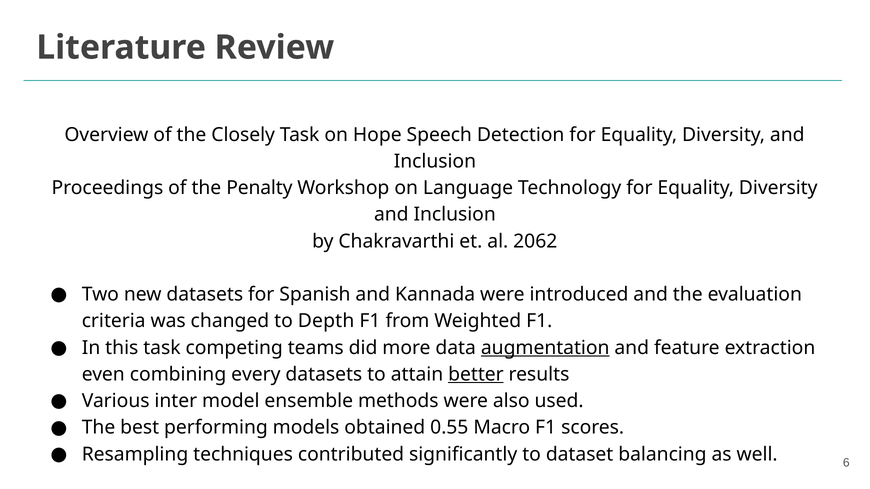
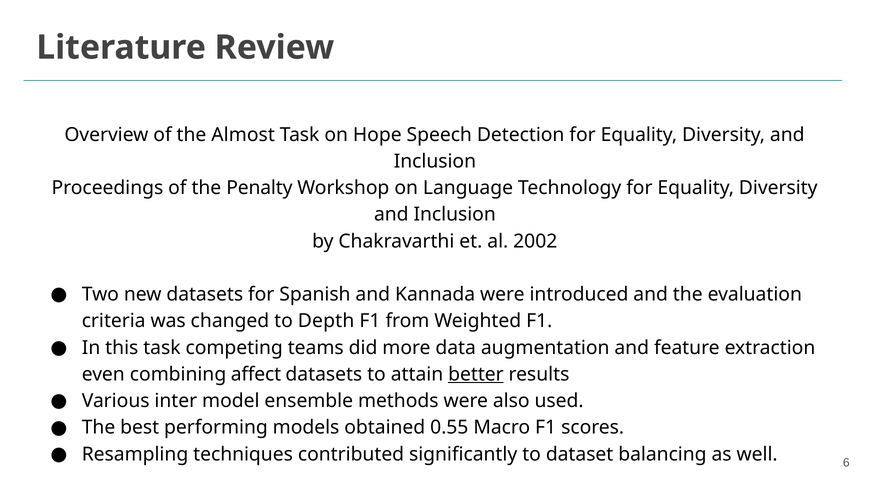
Closely: Closely -> Almost (243, 135)
2062: 2062 -> 2002 (535, 241)
augmentation underline: present -> none (545, 348)
every: every -> affect (256, 375)
